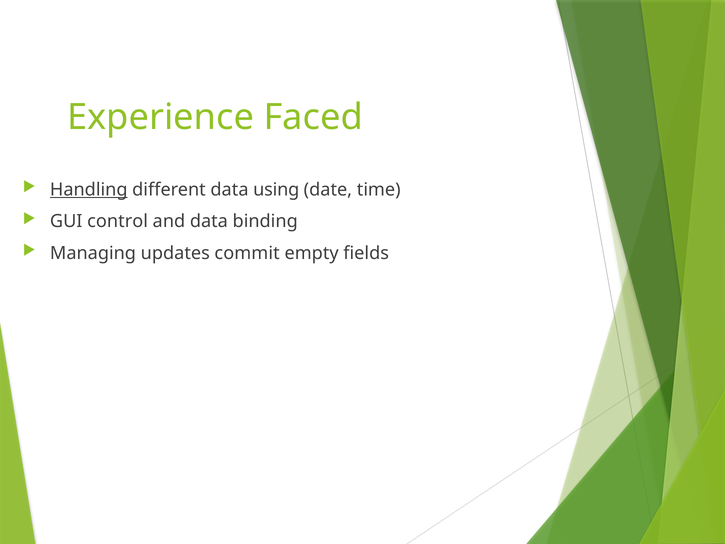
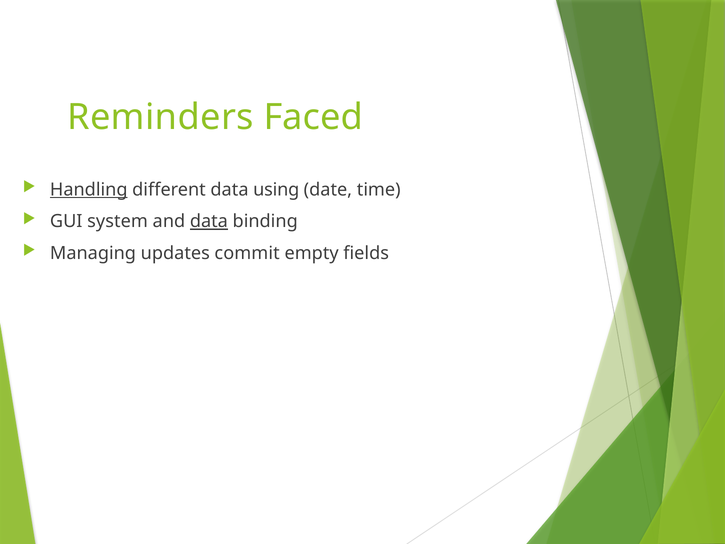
Experience: Experience -> Reminders (160, 117)
control: control -> system (118, 221)
data underline: none -> present (209, 221)
